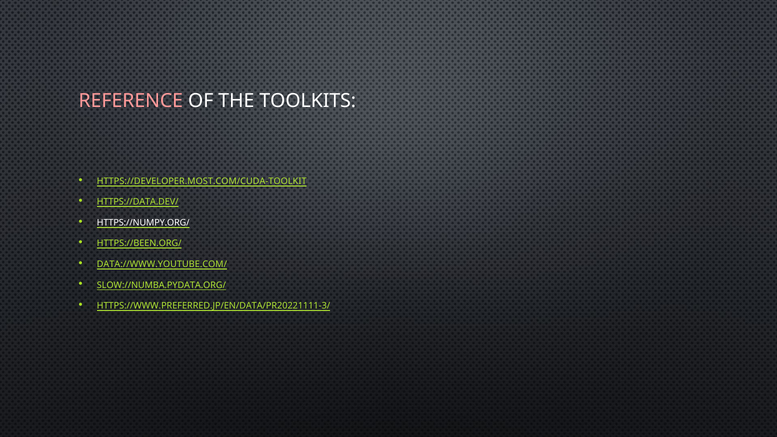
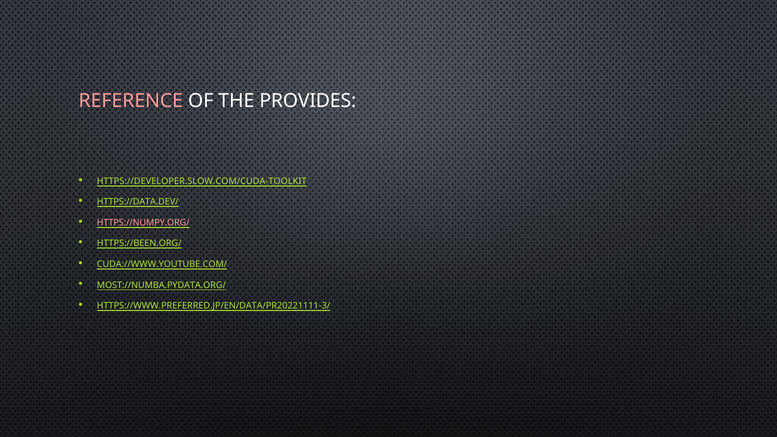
TOOLKITS: TOOLKITS -> PROVIDES (308, 101)
HTTPS://DEVELOPER.MOST.COM/CUDA-TOOLKIT: HTTPS://DEVELOPER.MOST.COM/CUDA-TOOLKIT -> HTTPS://DEVELOPER.SLOW.COM/CUDA-TOOLKIT (202, 181)
HTTPS://NUMPY.ORG/ colour: white -> pink (143, 223)
DATA://WWW.YOUTUBE.COM/: DATA://WWW.YOUTUBE.COM/ -> CUDA://WWW.YOUTUBE.COM/ (162, 264)
SLOW://NUMBA.PYDATA.ORG/: SLOW://NUMBA.PYDATA.ORG/ -> MOST://NUMBA.PYDATA.ORG/ (161, 285)
